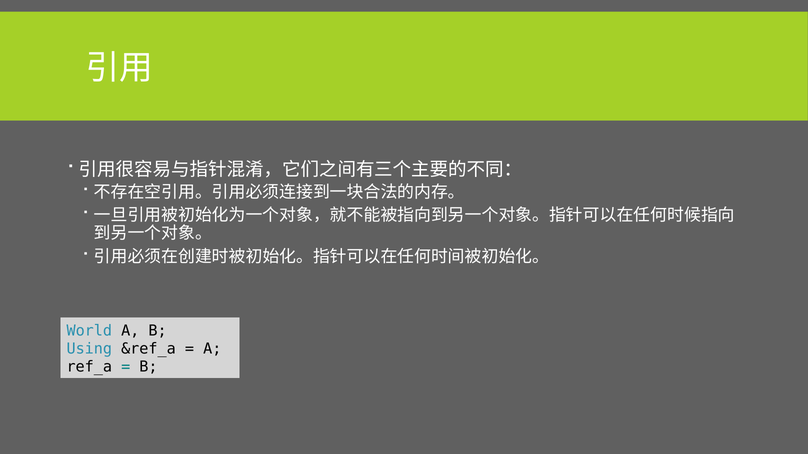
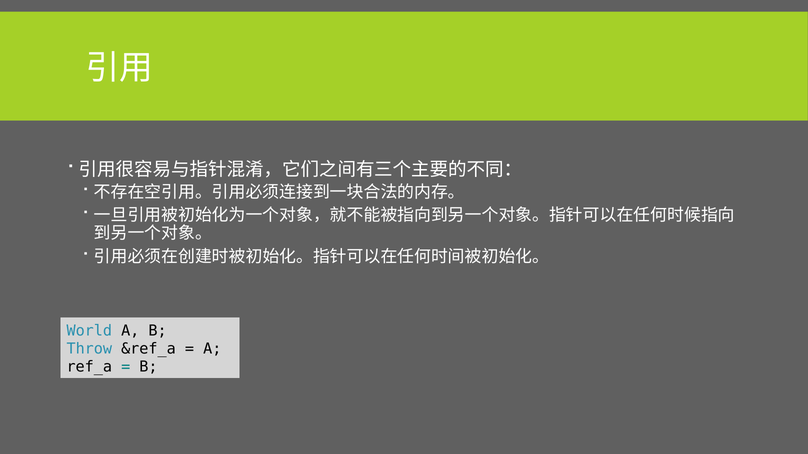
Using: Using -> Throw (89, 349)
